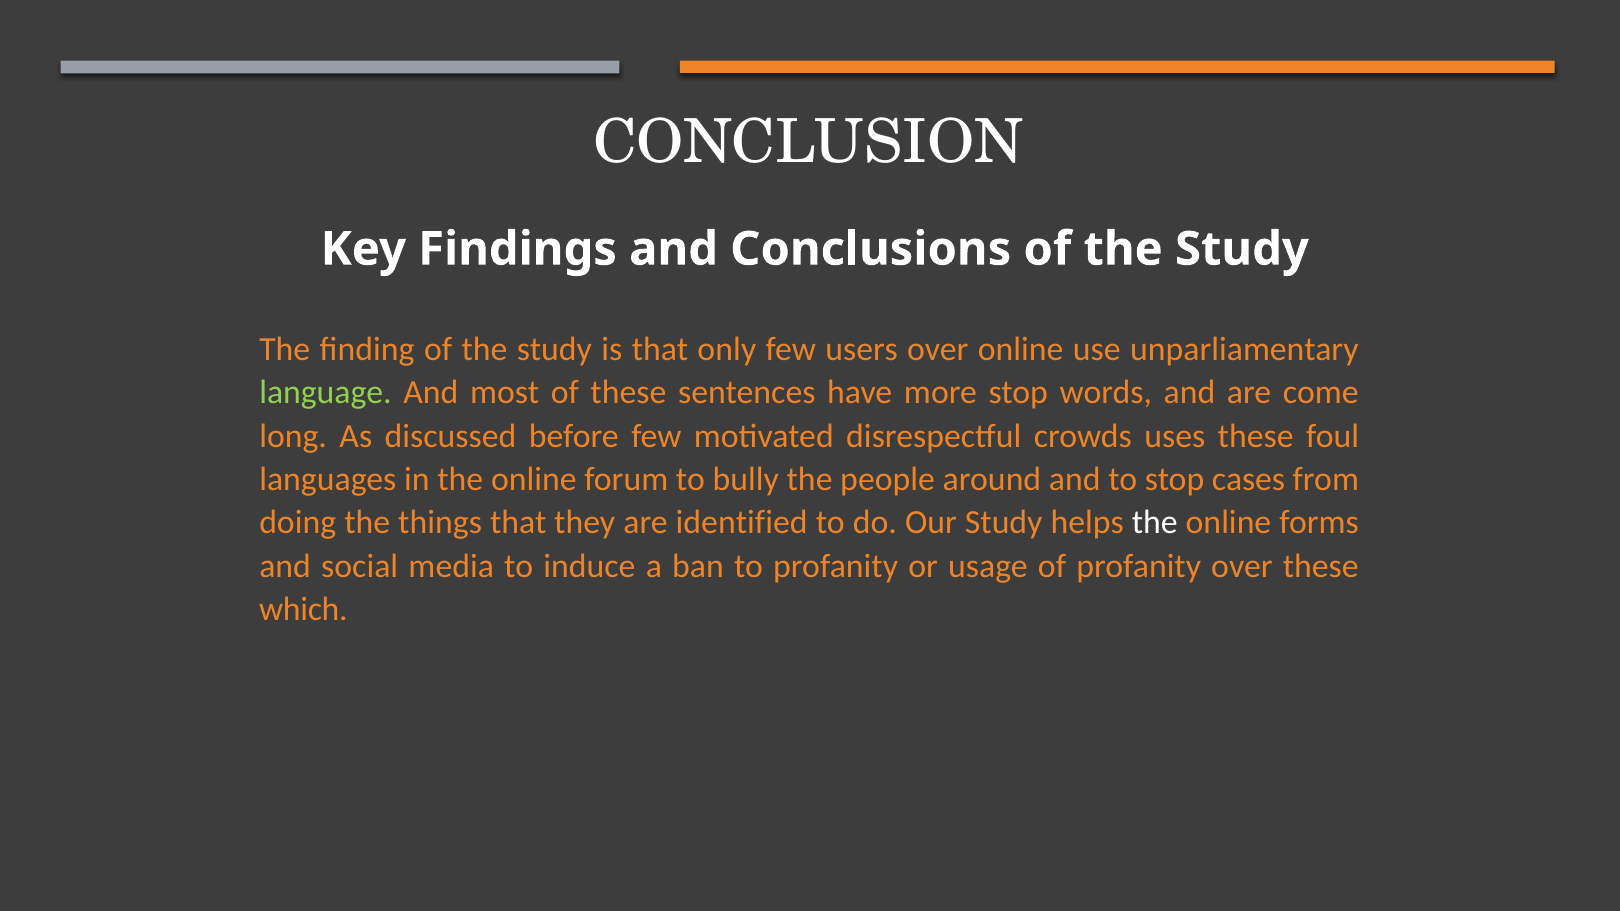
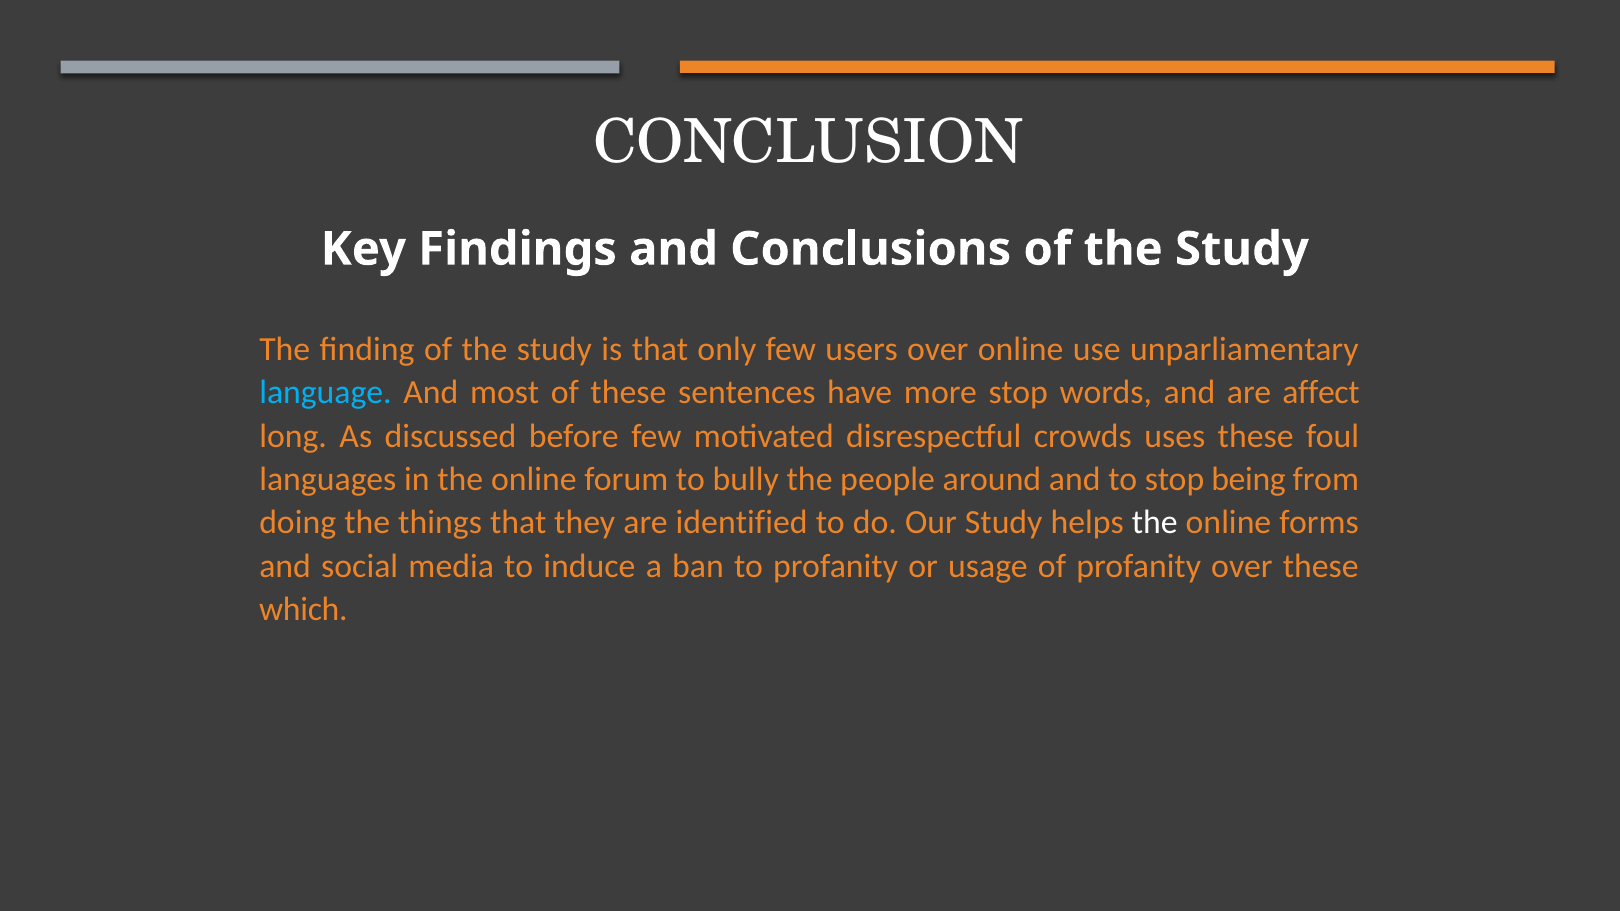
language colour: light green -> light blue (326, 393)
come: come -> affect (1321, 393)
cases: cases -> being (1249, 479)
